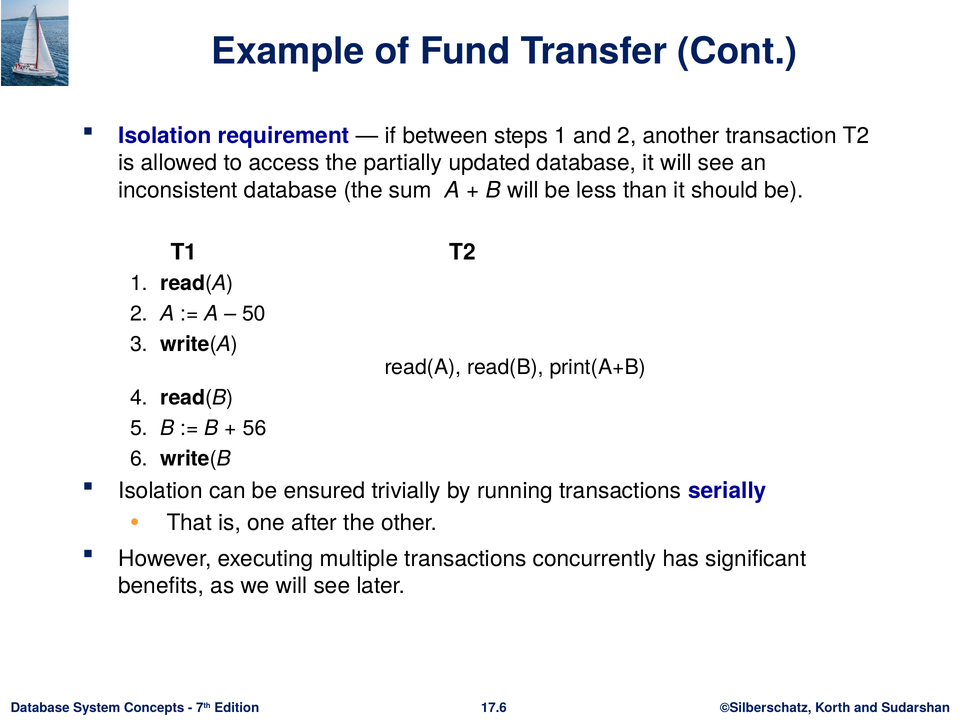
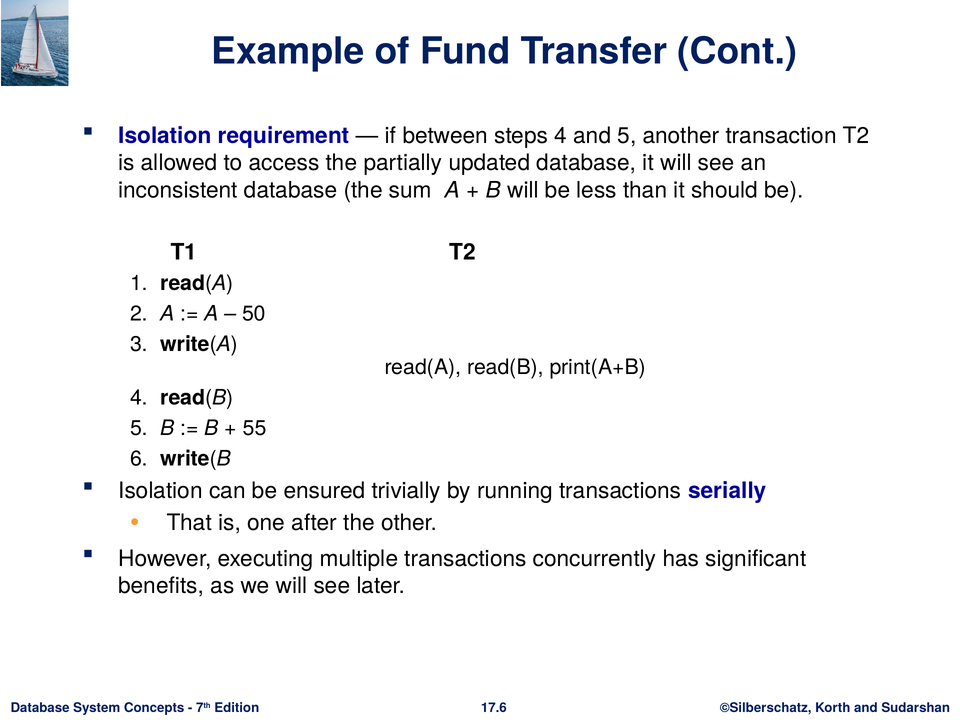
steps 1: 1 -> 4 (561, 136)
and 2: 2 -> 5 (627, 136)
56: 56 -> 55 (255, 428)
